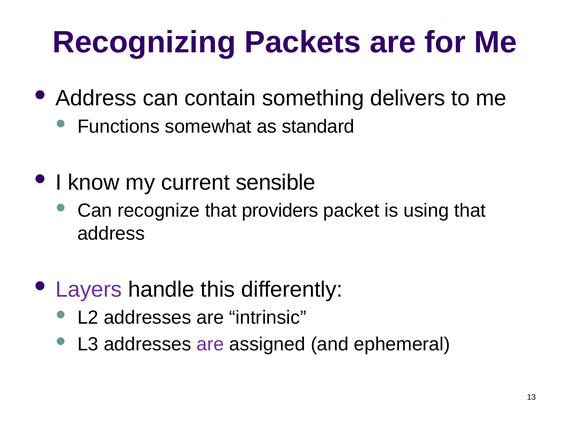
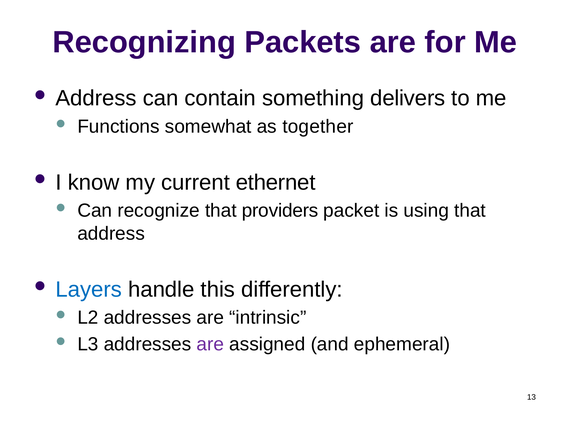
standard: standard -> together (318, 127)
sensible: sensible -> ethernet (276, 183)
Layers colour: purple -> blue (89, 290)
